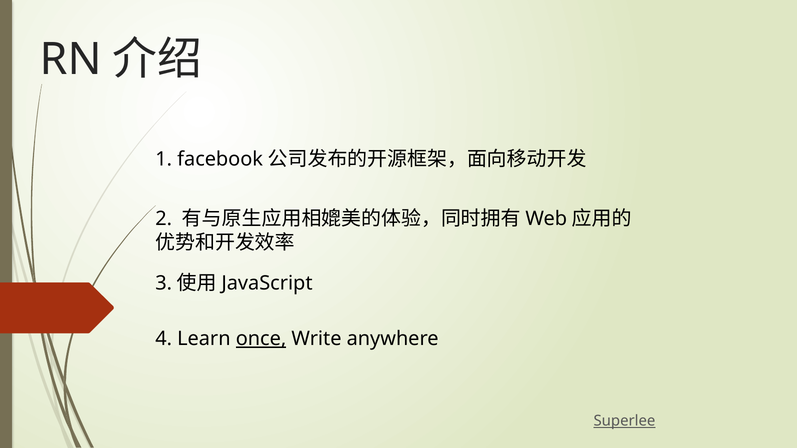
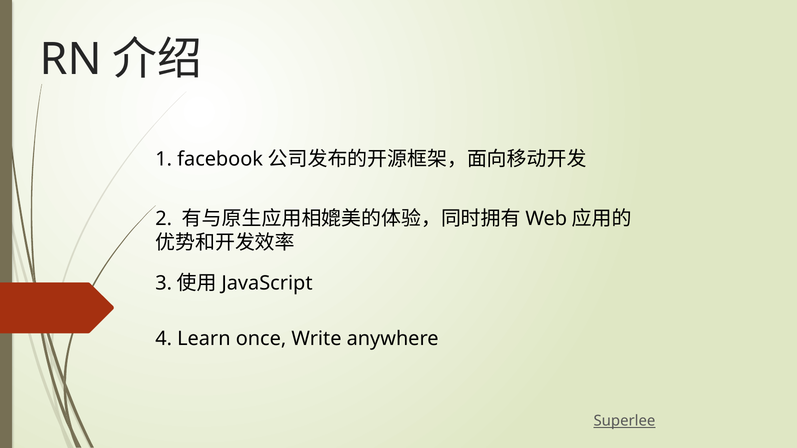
once underline: present -> none (261, 339)
